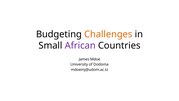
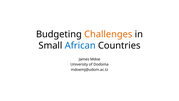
African colour: purple -> blue (80, 45)
